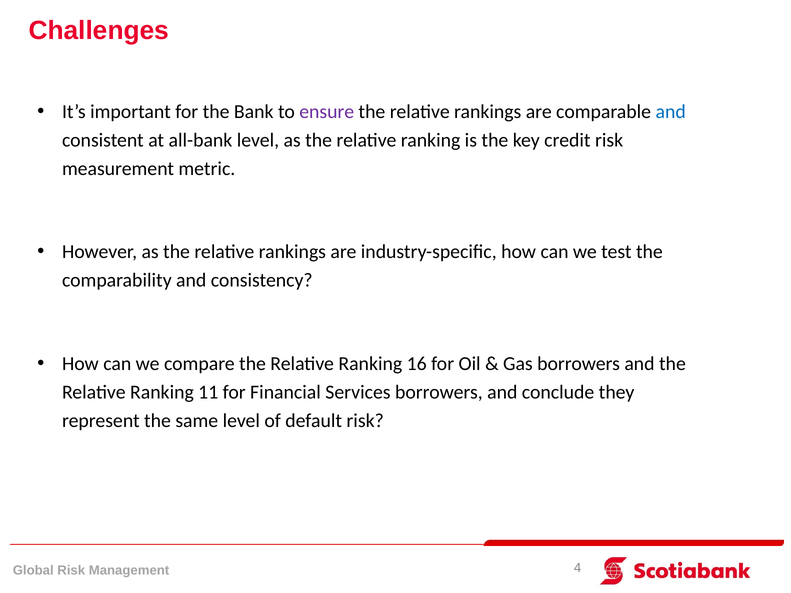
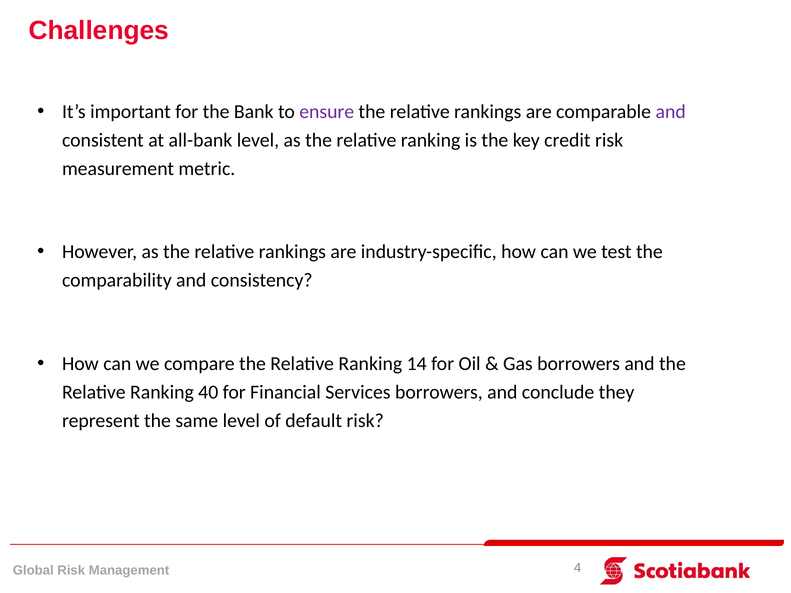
and colour: blue -> purple (671, 112)
16: 16 -> 14 (417, 364)
11: 11 -> 40 (208, 392)
